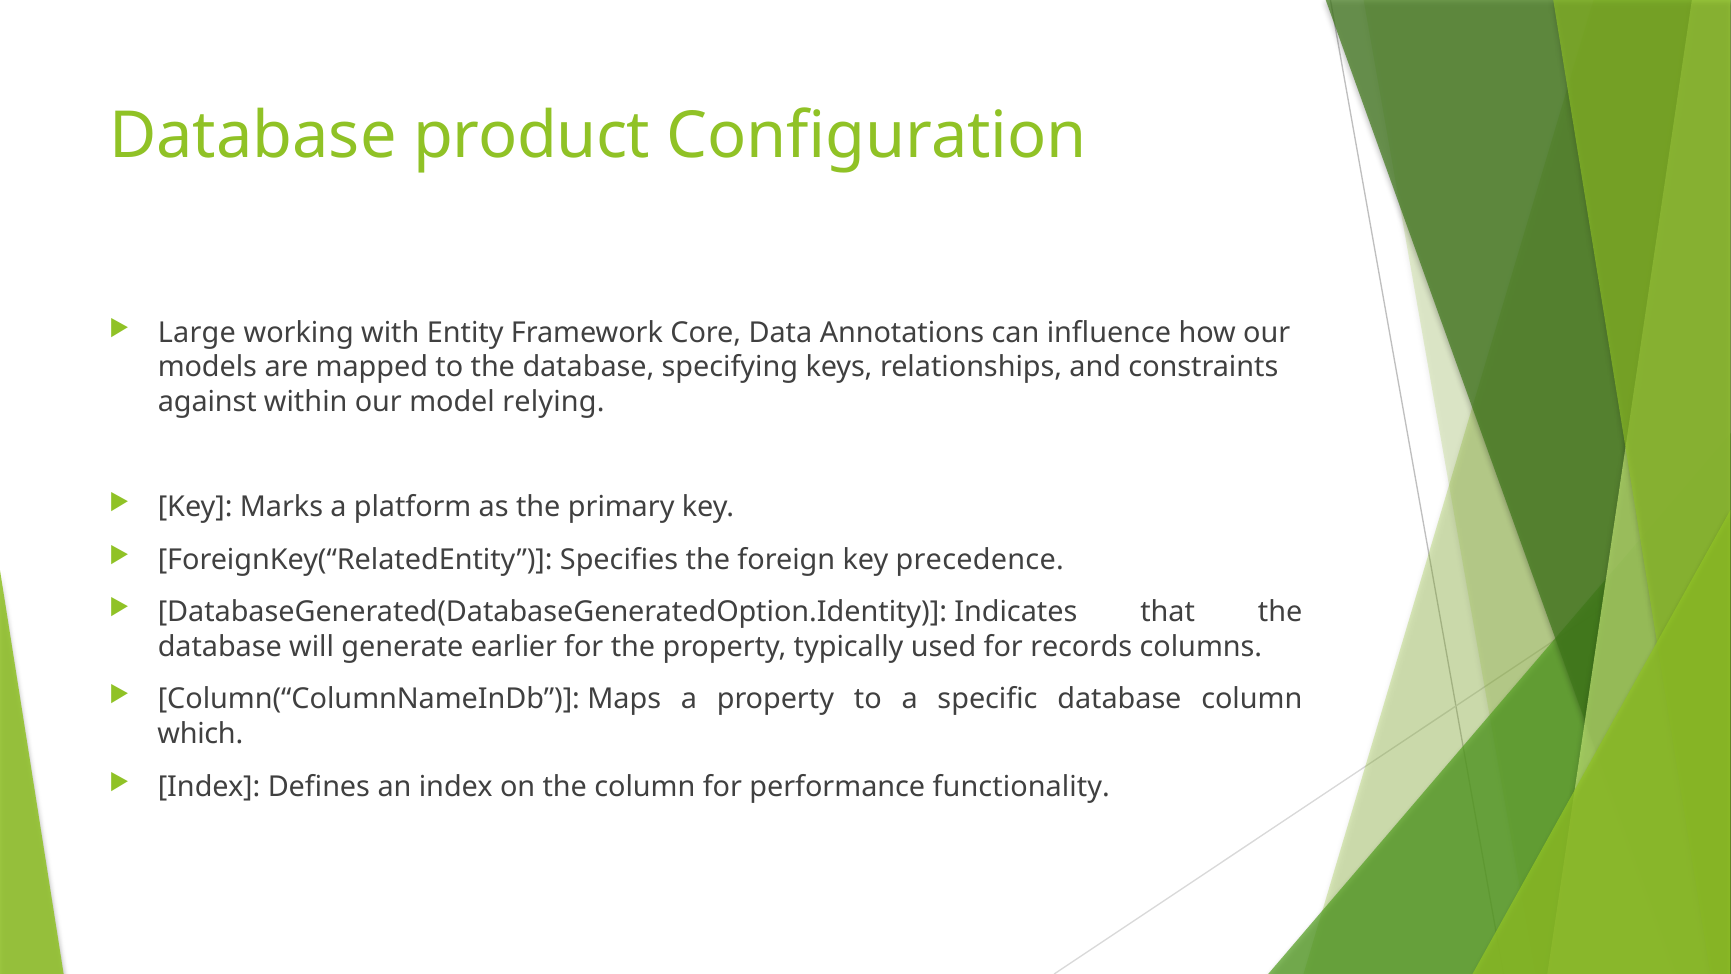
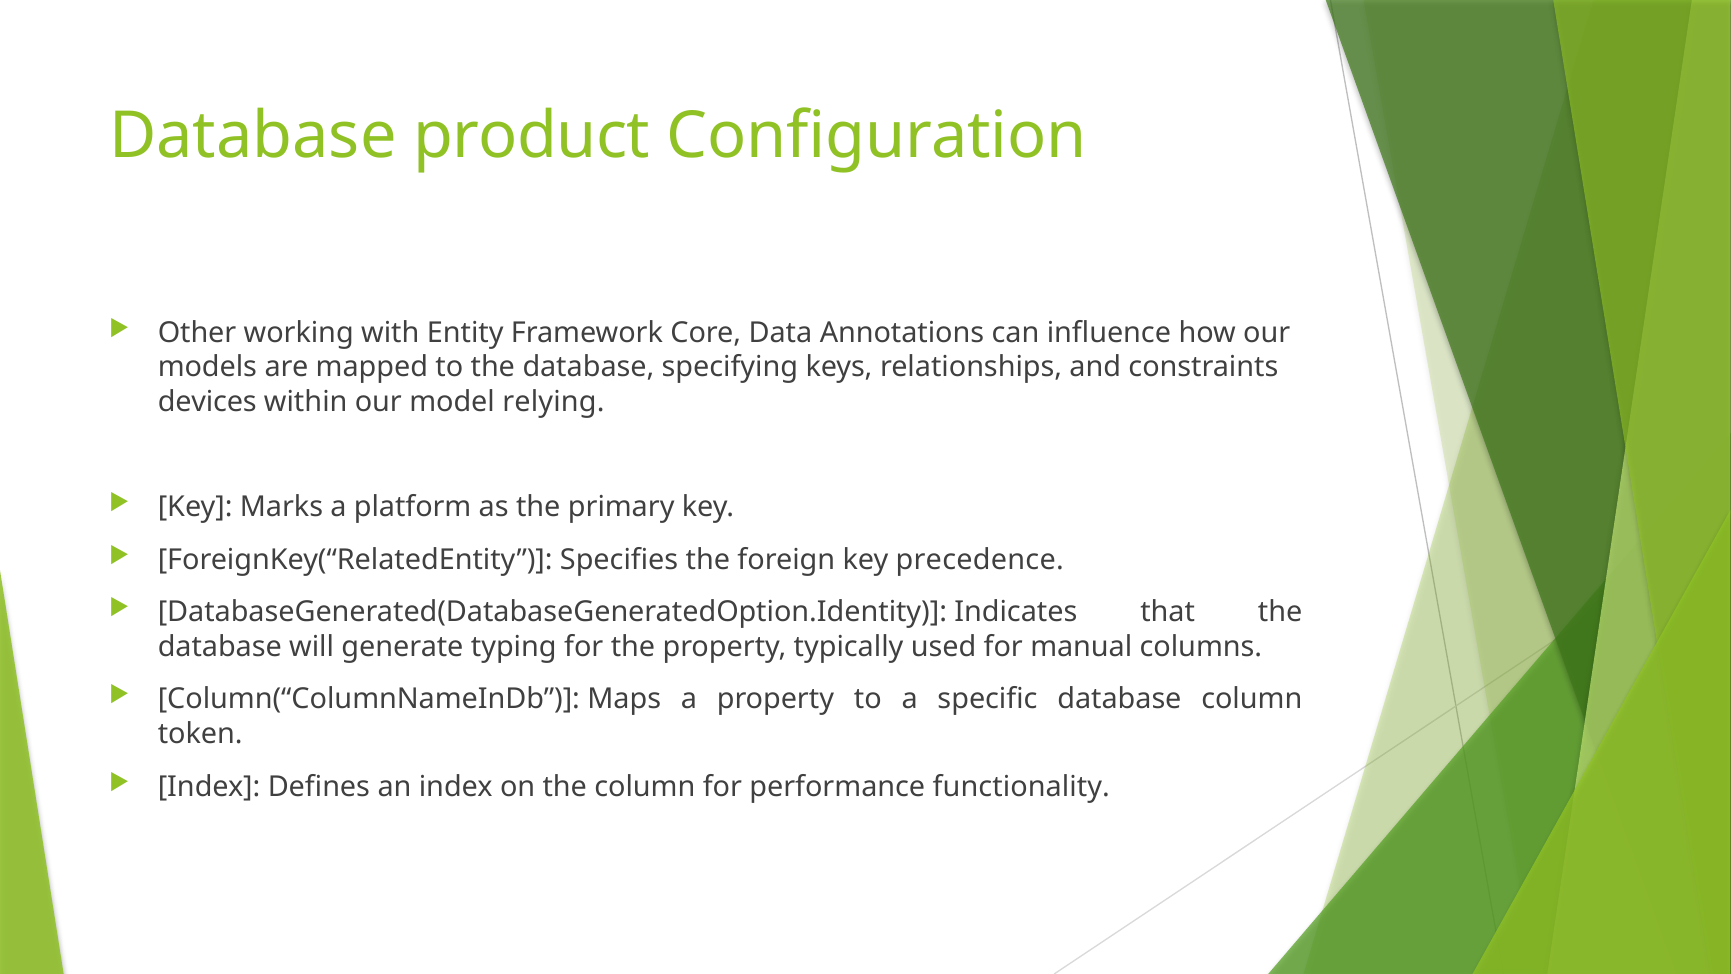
Large: Large -> Other (197, 333)
against: against -> devices (207, 402)
earlier: earlier -> typing (514, 647)
records: records -> manual (1081, 647)
which: which -> token (200, 734)
